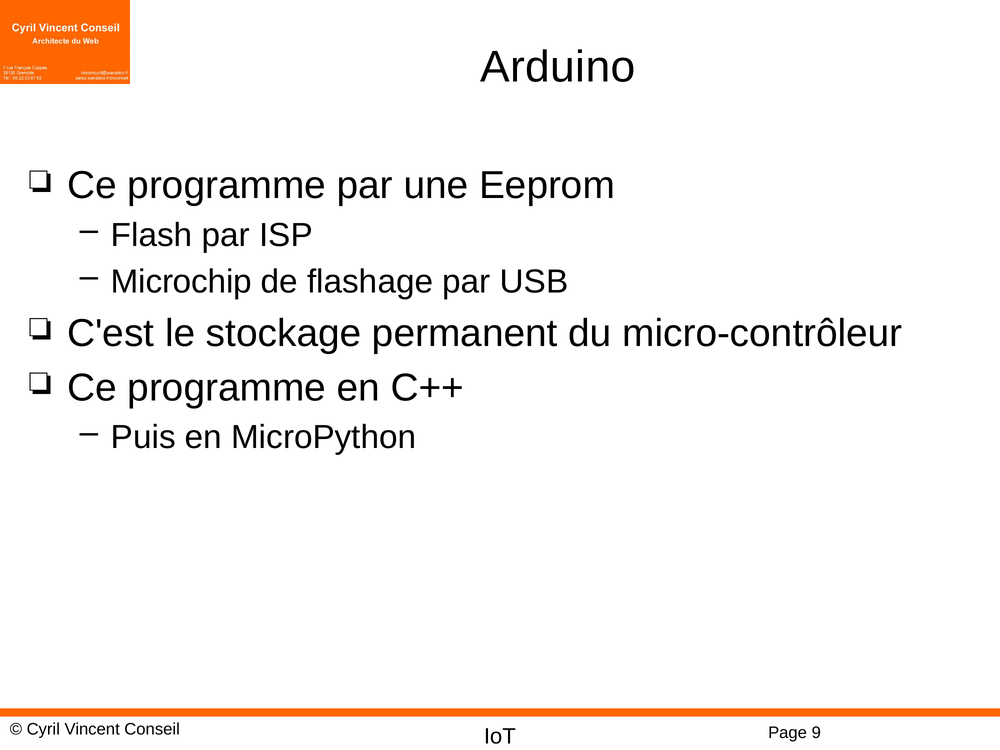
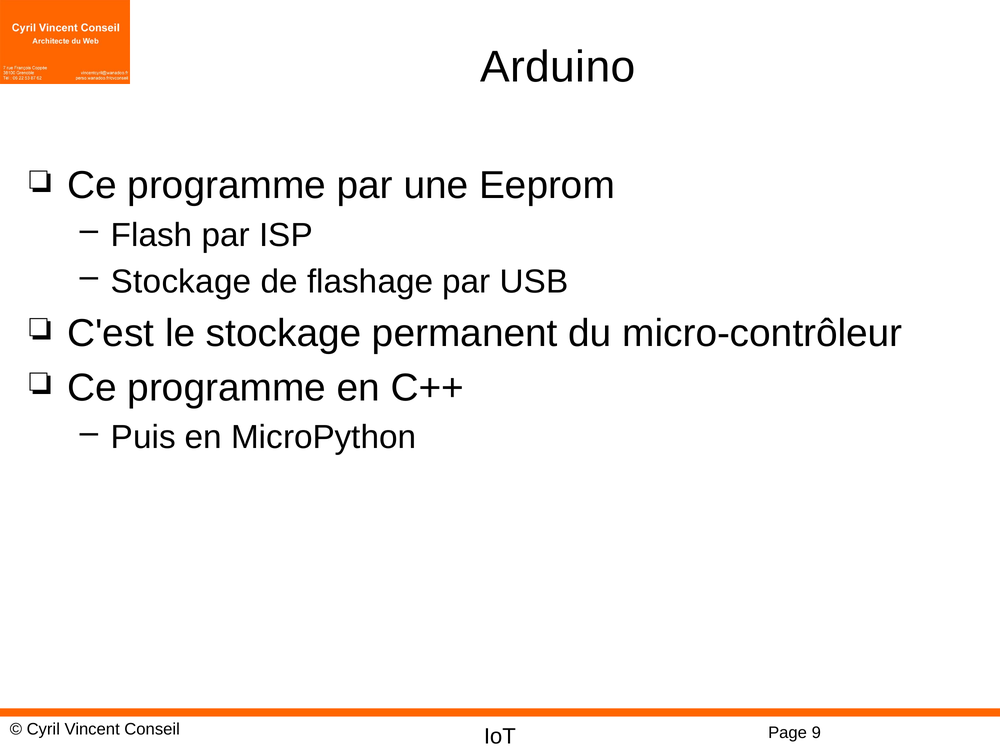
Microchip: Microchip -> Stockage (181, 282)
